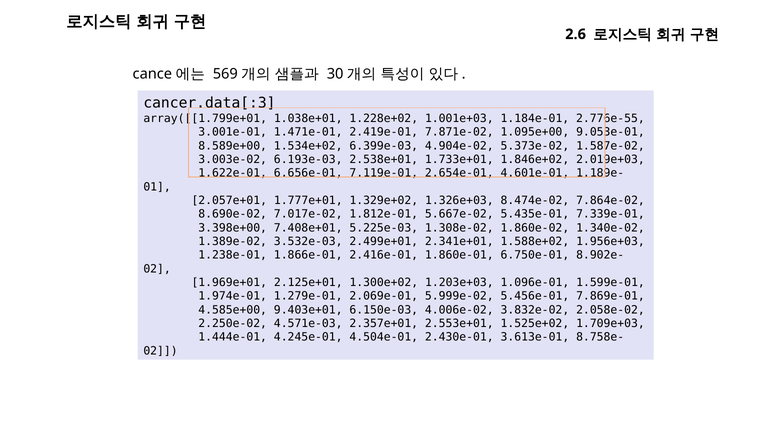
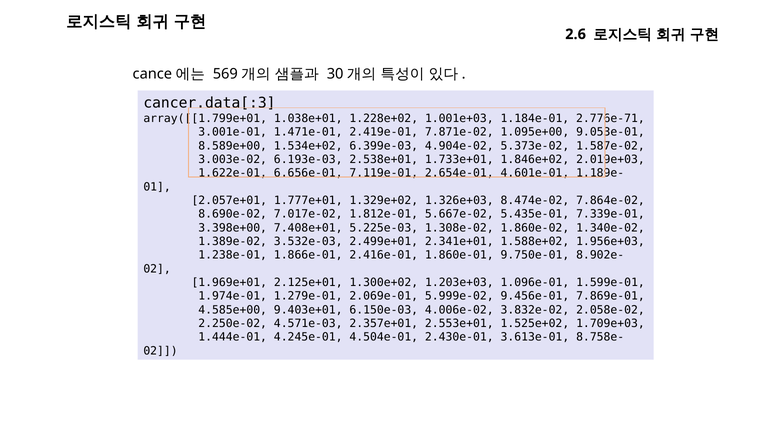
2.776e-55: 2.776e-55 -> 2.776e-71 (610, 119)
6.750e-01: 6.750e-01 -> 9.750e-01 (535, 255)
5.456e-01: 5.456e-01 -> 9.456e-01 (535, 296)
